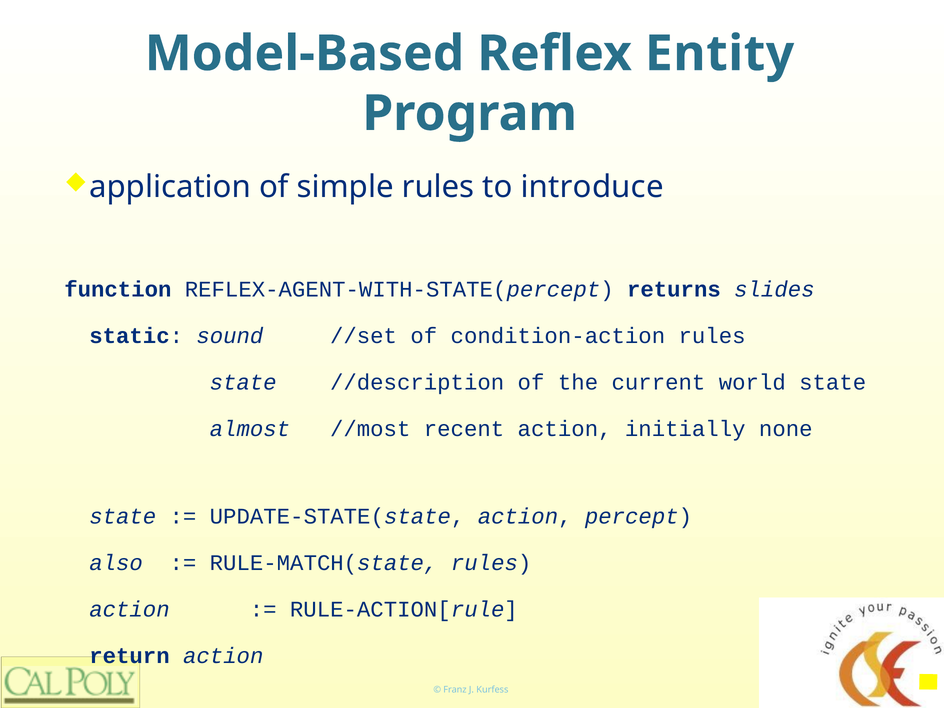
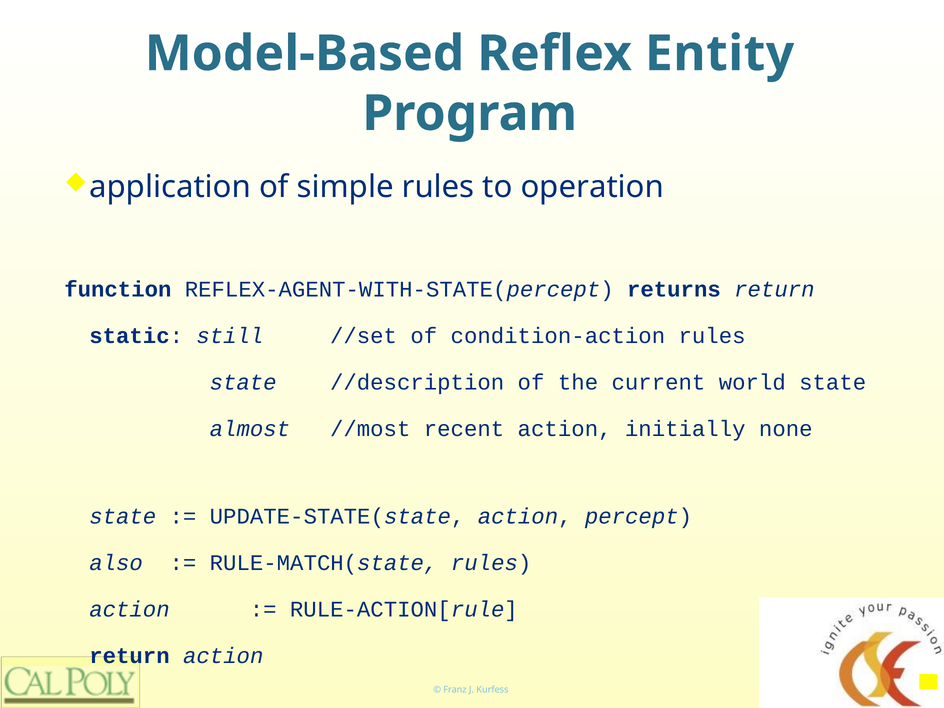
introduce: introduce -> operation (592, 187)
returns slides: slides -> return (774, 290)
sound: sound -> still (230, 336)
